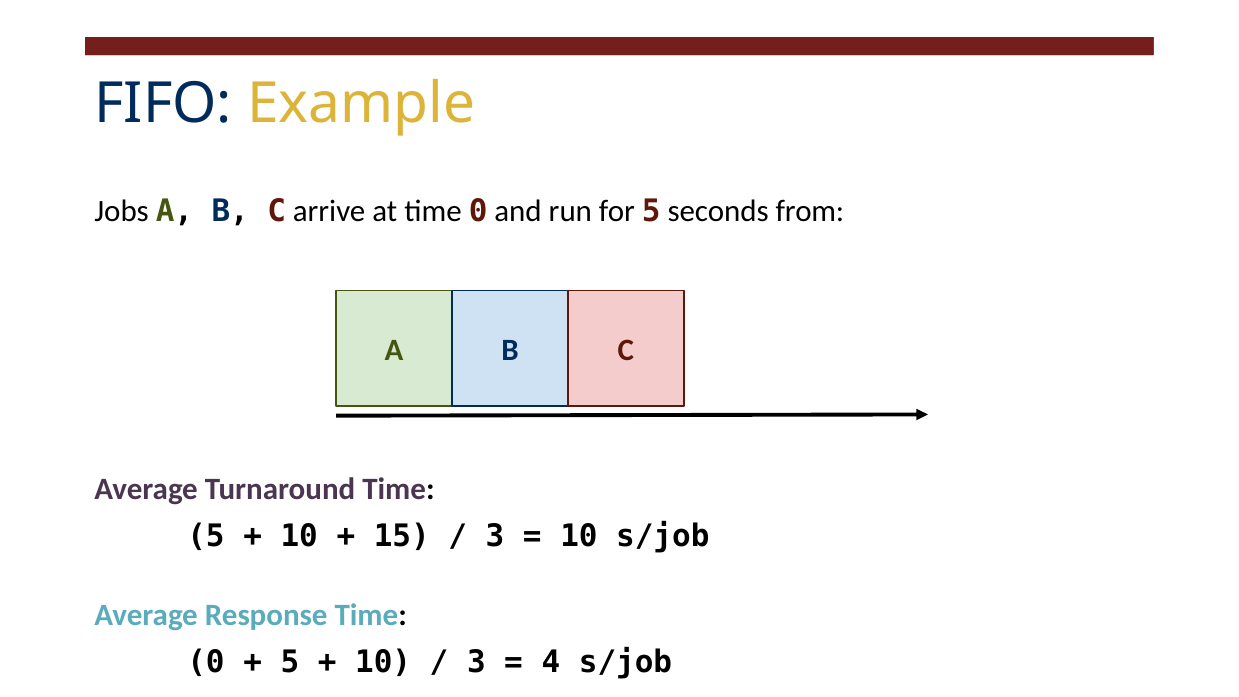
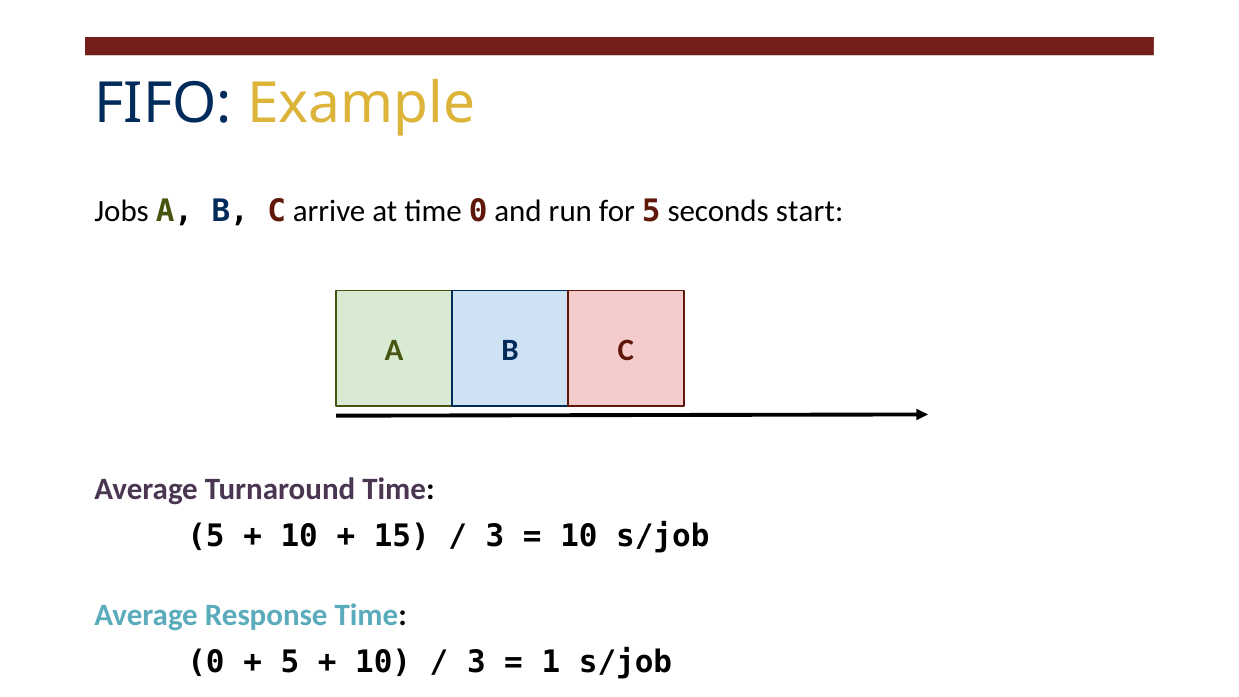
from: from -> start (810, 211)
4: 4 -> 1 (551, 662)
